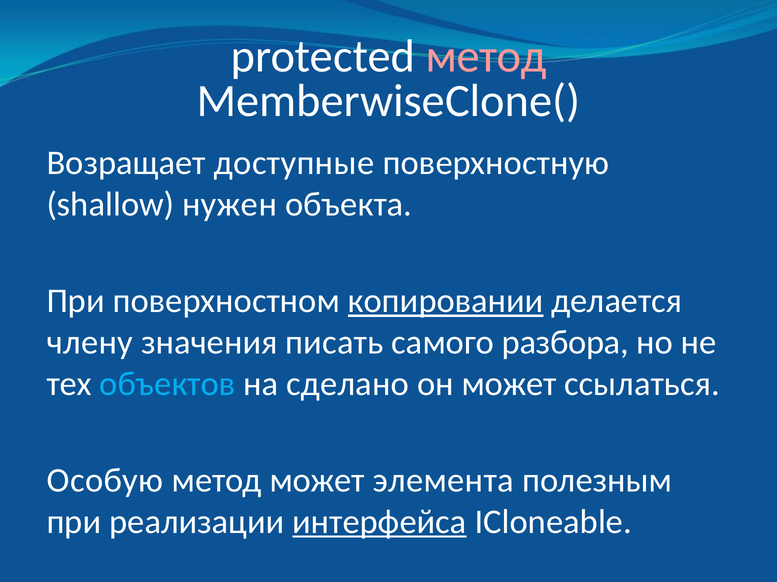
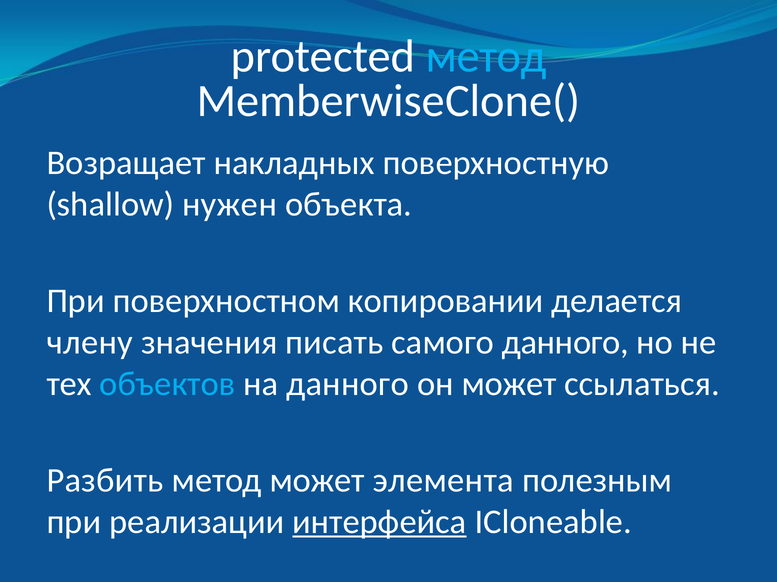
метод colour: pink -> light blue (486, 57)
доступные: доступные -> накладных (294, 163)
копировании underline: present -> none (446, 301)
самого разбора: разбора -> данного (565, 343)
на сделано: сделано -> данного (347, 384)
Особую: Особую -> Разбить (105, 481)
